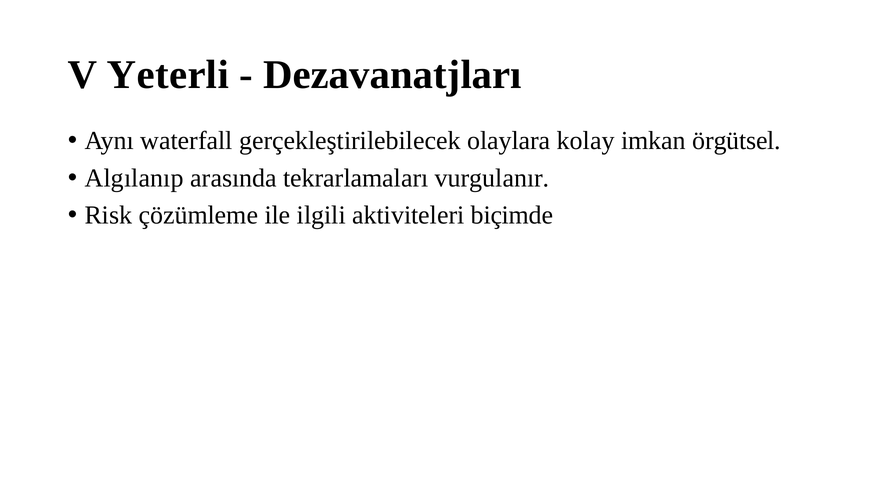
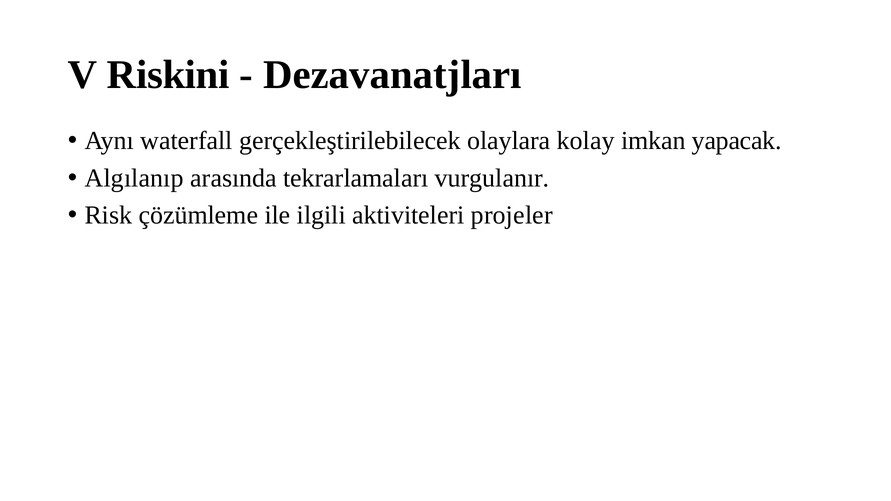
Yeterli: Yeterli -> Riskini (168, 75)
örgütsel: örgütsel -> yapacak (737, 141)
biçimde: biçimde -> projeler (512, 215)
